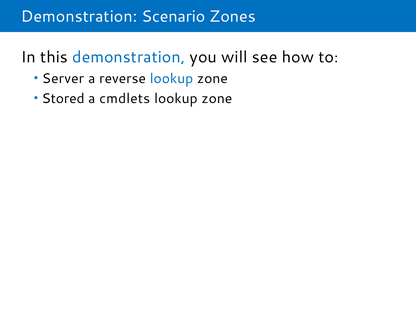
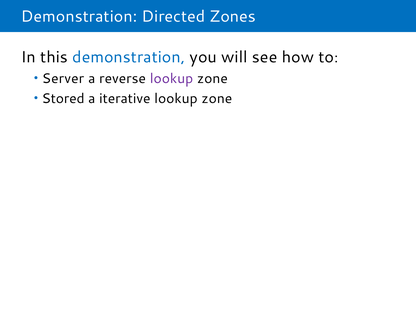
Scenario: Scenario -> Directed (173, 16)
lookup colour: blue -> purple (171, 79)
cmdlets: cmdlets -> iterative (125, 99)
